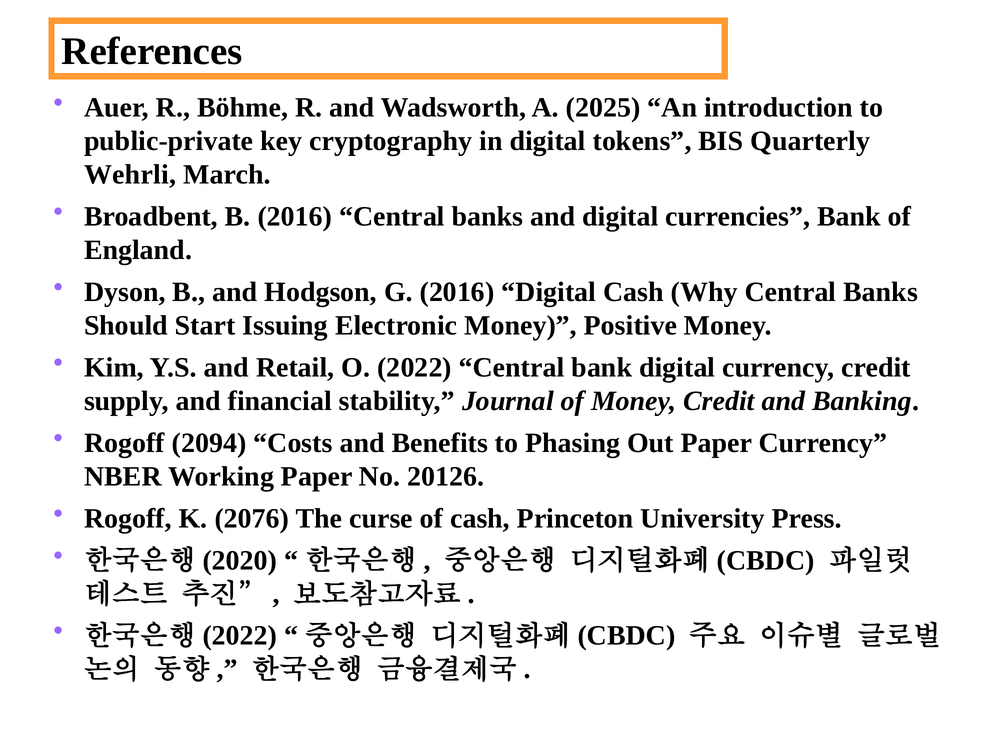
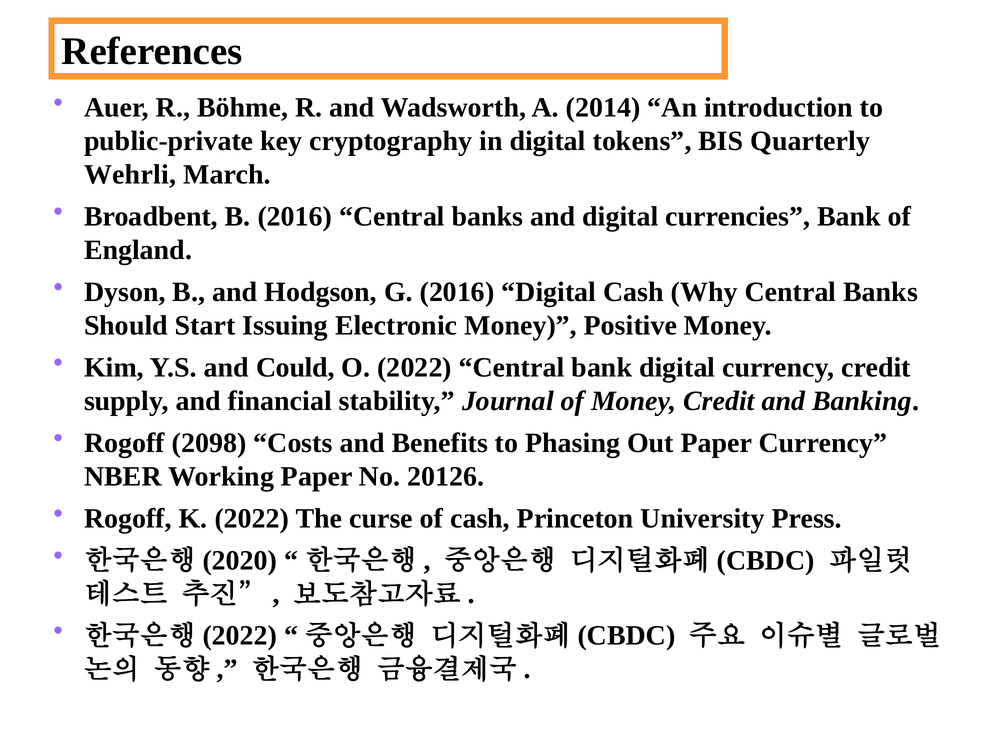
2025: 2025 -> 2014 (603, 108)
Retail: Retail -> Could (295, 368)
2094: 2094 -> 2098 (209, 443)
K 2076: 2076 -> 2022 (252, 519)
